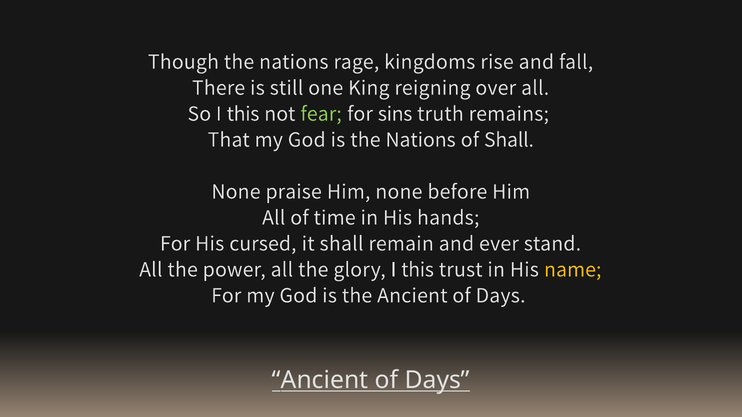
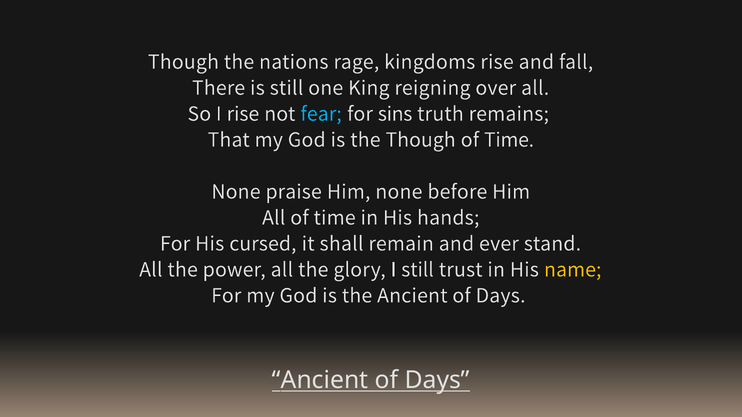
So I this: this -> rise (243, 114)
fear colour: light green -> light blue (321, 114)
is the Nations: Nations -> Though (421, 140)
Shall: Shall -> Time (509, 140)
glory I this: this -> still (418, 270)
